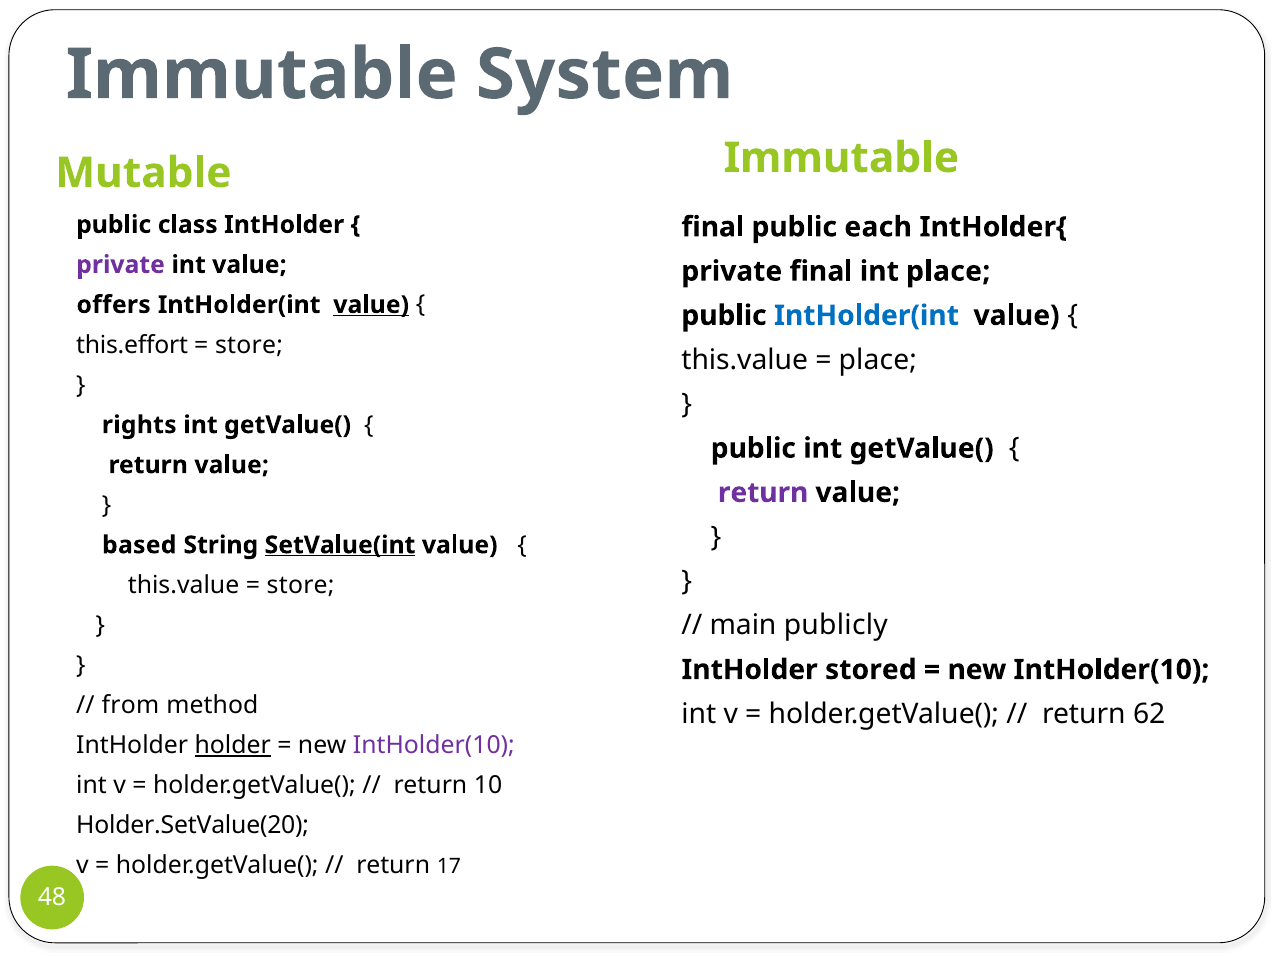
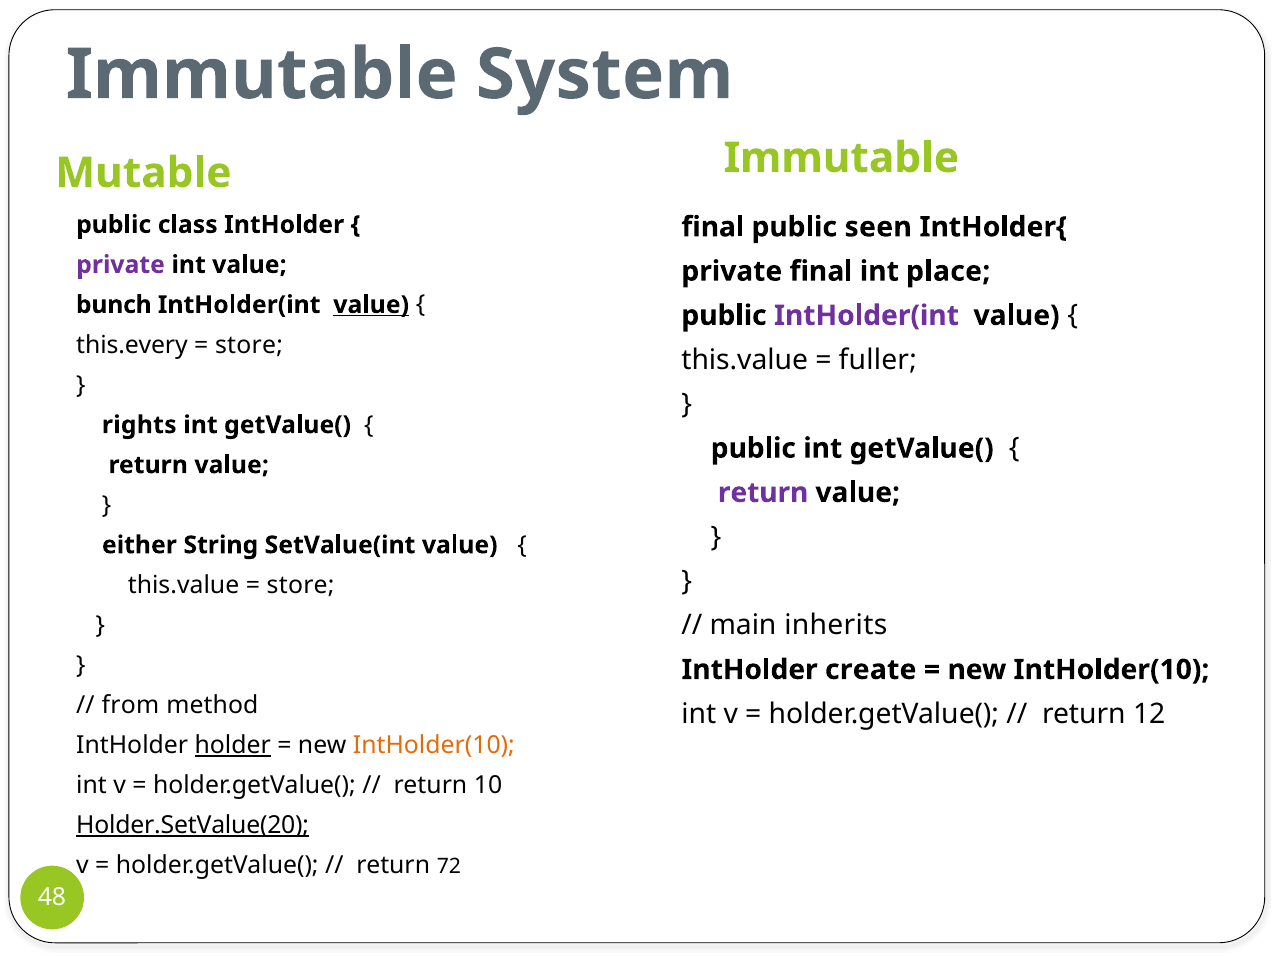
each: each -> seen (878, 227)
offers: offers -> bunch (114, 305)
IntHolder(int colour: blue -> purple (866, 315)
this.effort: this.effort -> this.every (132, 345)
place: place -> fuller (878, 360)
based: based -> either (139, 545)
SetValue(int underline: present -> none (340, 545)
publicly: publicly -> inherits (836, 625)
stored: stored -> create (871, 669)
62: 62 -> 12 (1149, 714)
IntHolder(10 colour: purple -> orange (434, 745)
Holder.SetValue(20 underline: none -> present (193, 825)
17: 17 -> 72 (449, 866)
